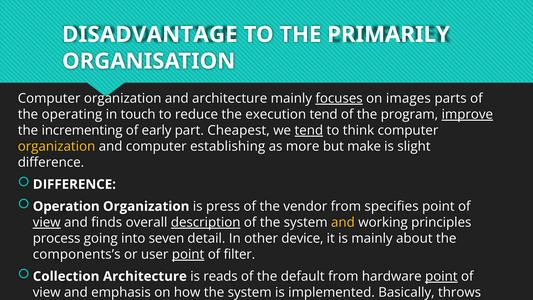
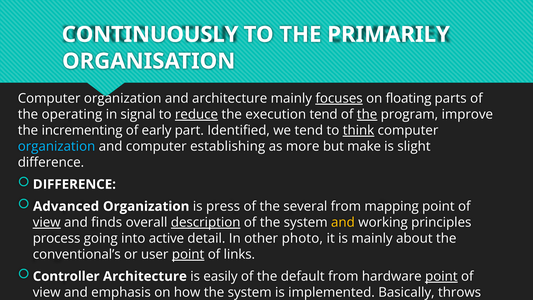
DISADVANTAGE: DISADVANTAGE -> CONTINUOUSLY (150, 35)
images: images -> floating (408, 98)
touch: touch -> signal (138, 114)
reduce underline: none -> present (197, 114)
the underline: none -> present (367, 114)
improve underline: present -> none (467, 114)
Cheapest: Cheapest -> Identified (239, 130)
tend underline: present -> none (309, 130)
think underline: none -> present (359, 130)
organization colour: yellow -> light blue (57, 146)
Operation: Operation -> Advanced (66, 206)
vendor: vendor -> several (305, 206)
specifies: specifies -> mapping (392, 206)
seven: seven -> active (166, 238)
device: device -> photo (302, 238)
components’s: components’s -> conventional’s (77, 254)
filter: filter -> links (239, 254)
Collection: Collection -> Controller (66, 276)
reads: reads -> easily (220, 276)
